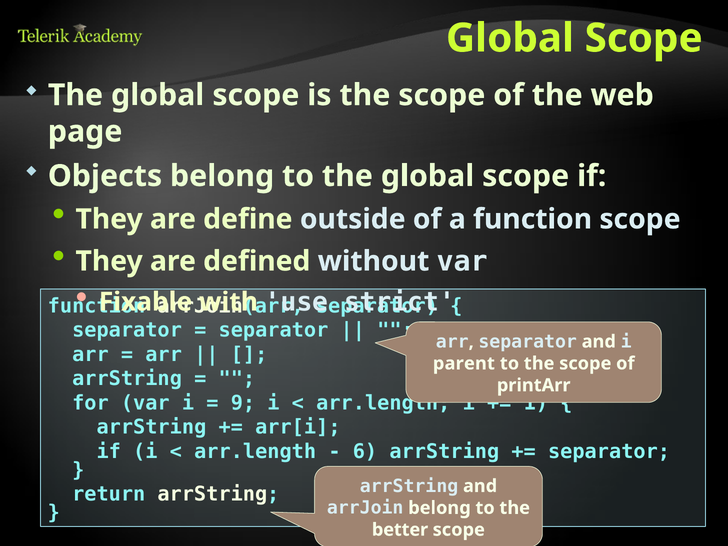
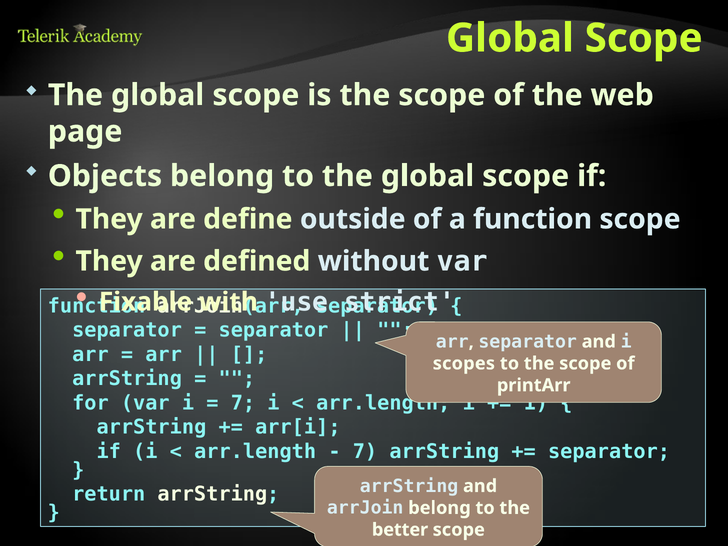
parent: parent -> scopes (464, 363)
9: 9 -> 7 (243, 403)
6: 6 -> 7 (365, 452)
